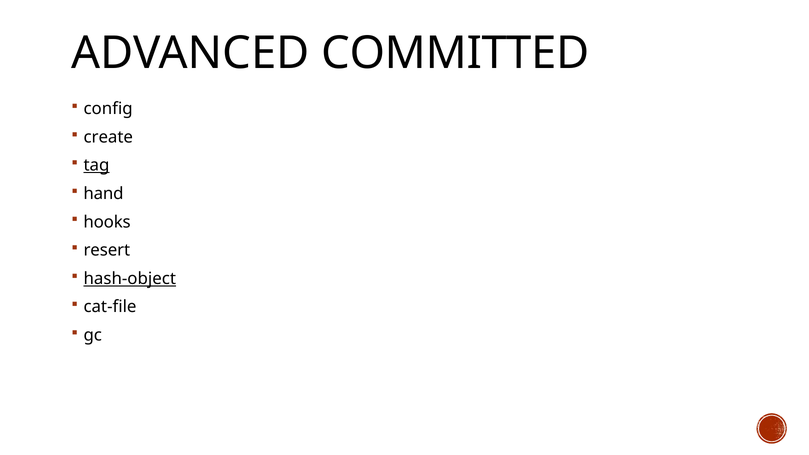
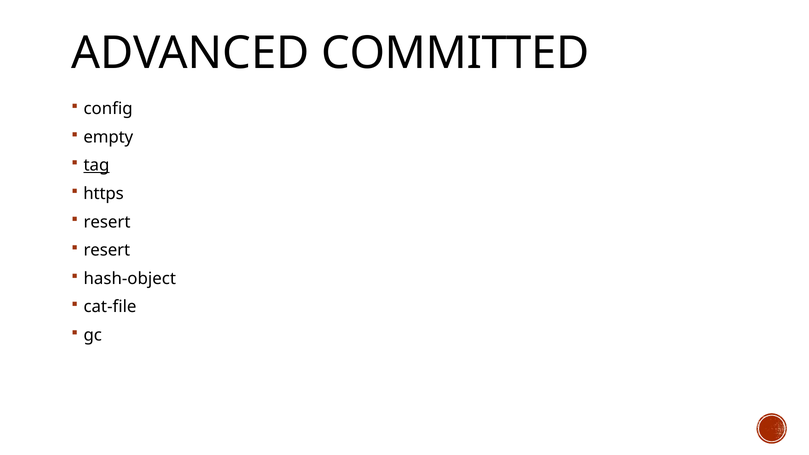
create: create -> empty (108, 137)
hand: hand -> https (104, 194)
hooks: hooks -> resert (107, 222)
hash-object underline: present -> none (130, 279)
